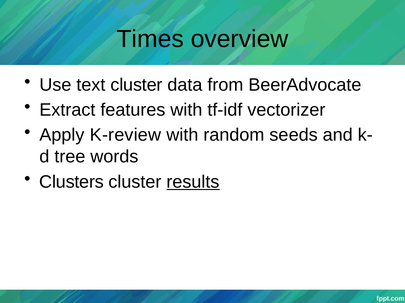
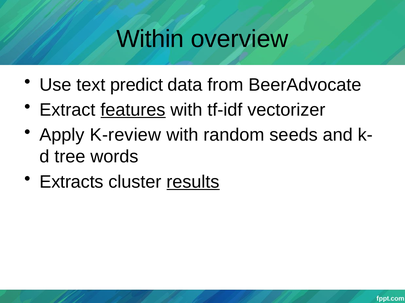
Times: Times -> Within (150, 39)
text cluster: cluster -> predict (137, 85)
features underline: none -> present (133, 110)
Clusters: Clusters -> Extracts (72, 182)
